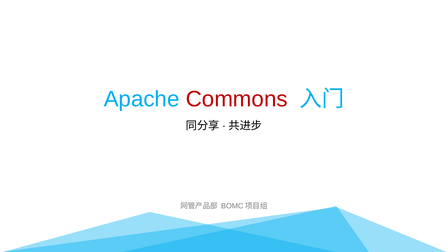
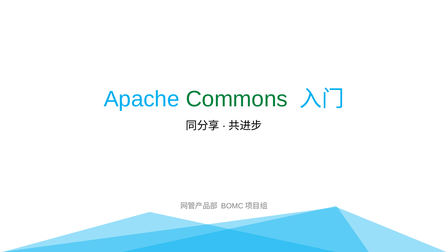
Commons colour: red -> green (237, 99)
